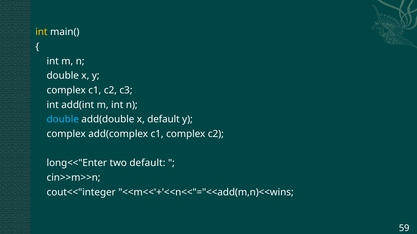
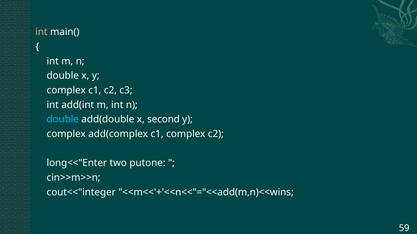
int colour: yellow -> pink (41, 32)
x default: default -> second (163, 120)
two default: default -> putone (147, 163)
